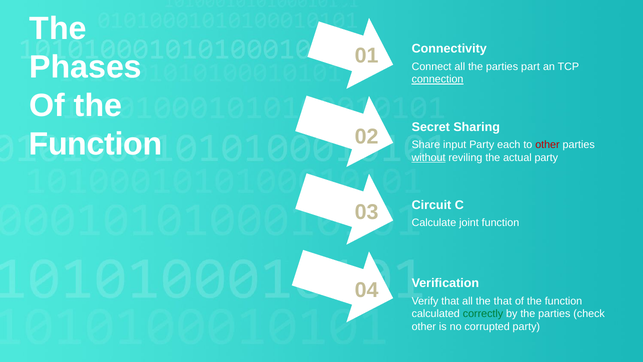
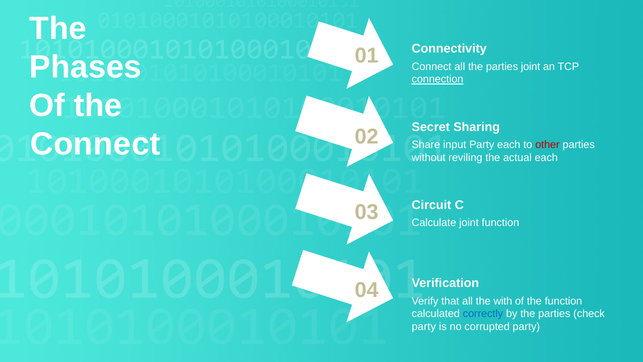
parties part: part -> joint (531, 66)
Function: Function -> Connect (95, 144)
without underline: present -> none (429, 157)
actual party: party -> each (546, 157)
the that: that -> with (503, 301)
correctly colour: green -> blue (483, 314)
other: other -> party (424, 327)
